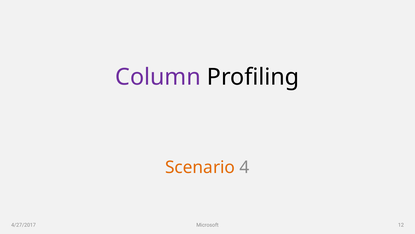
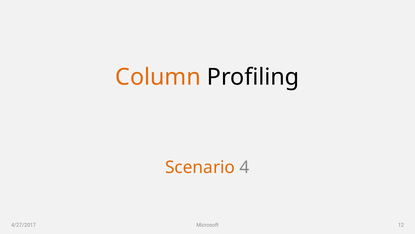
Column colour: purple -> orange (158, 77)
